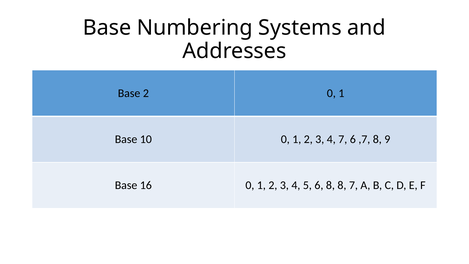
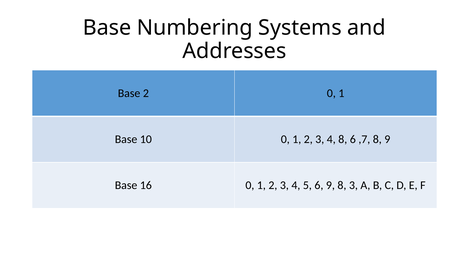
4 7: 7 -> 8 (343, 139)
6 8: 8 -> 9 (330, 185)
8 7: 7 -> 3 (353, 185)
